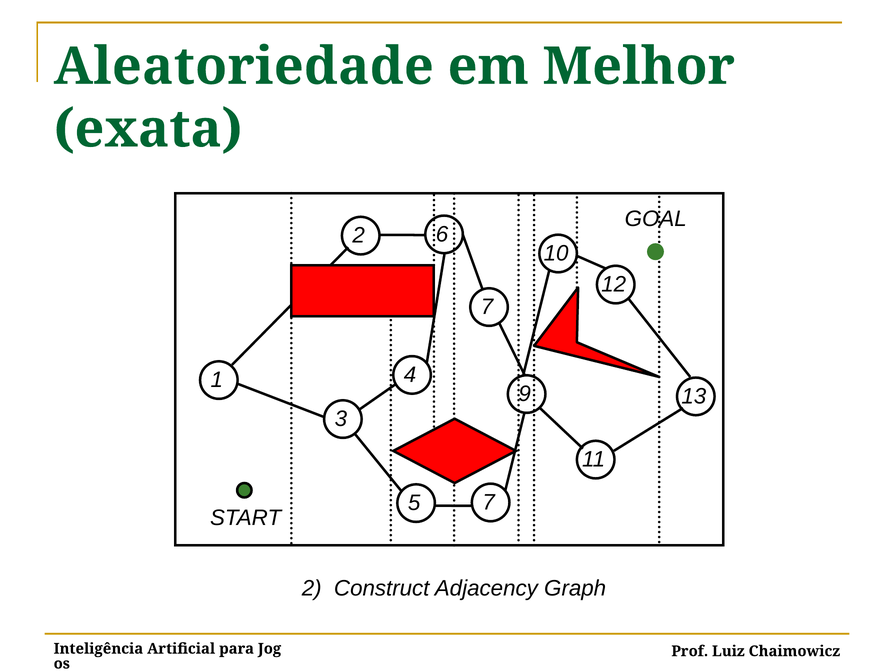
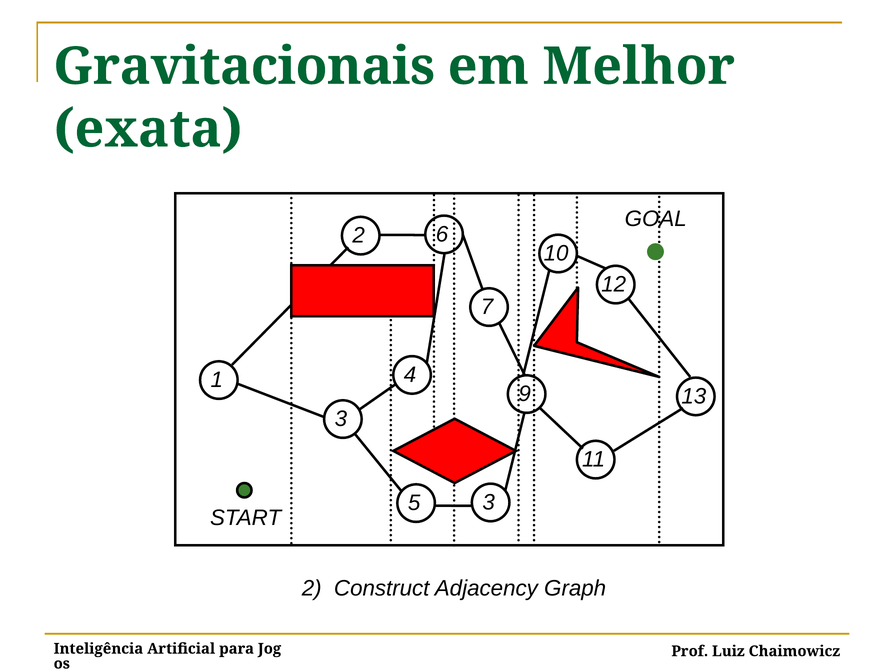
Aleatoriedade: Aleatoriedade -> Gravitacionais (244, 67)
5 7: 7 -> 3 (489, 502)
